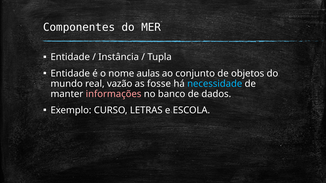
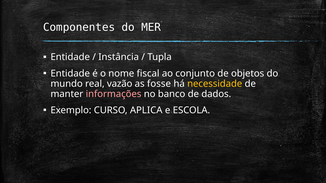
aulas: aulas -> fiscal (148, 74)
necessidade colour: light blue -> yellow (215, 84)
LETRAS: LETRAS -> APLICA (146, 110)
